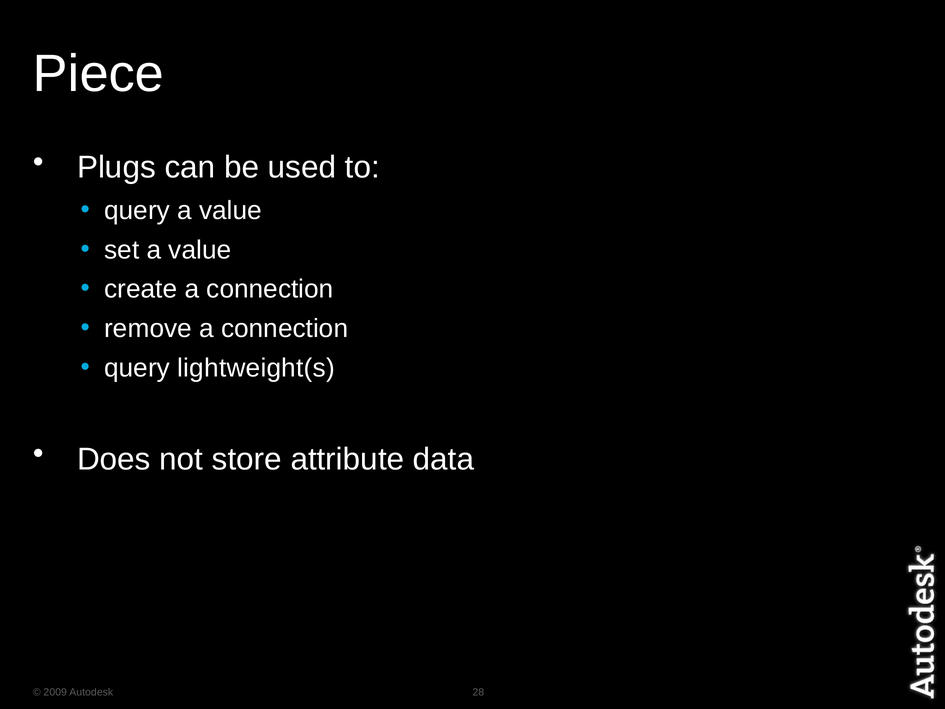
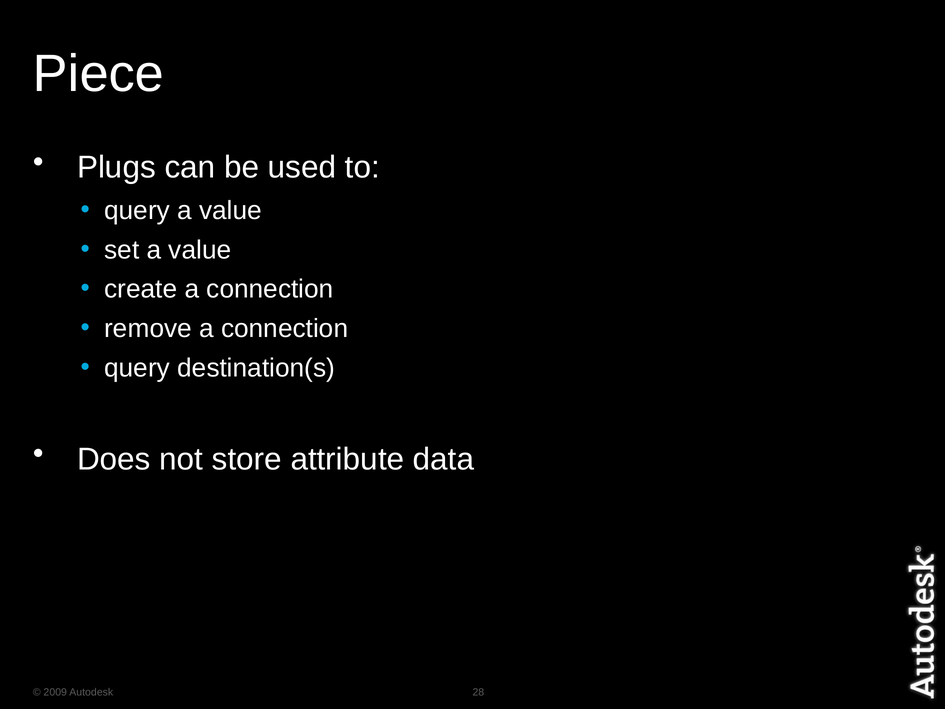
lightweight(s: lightweight(s -> destination(s (256, 368)
